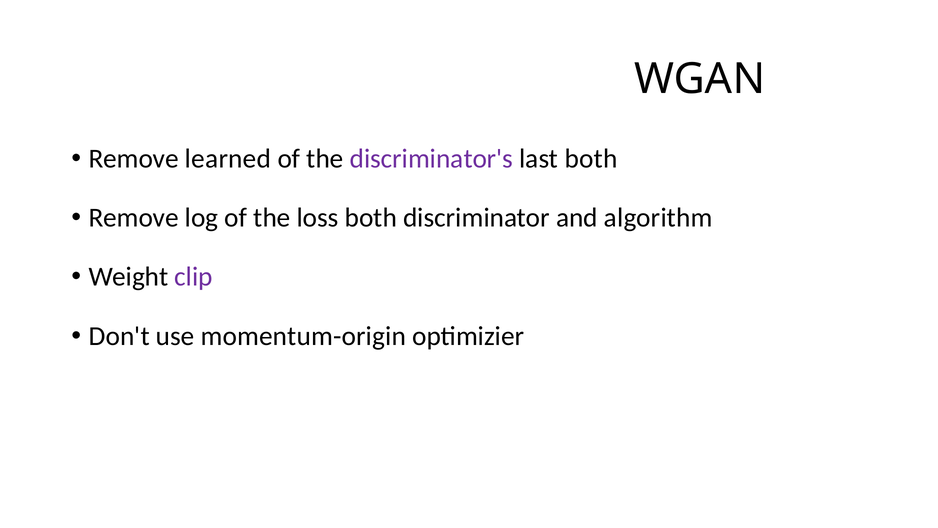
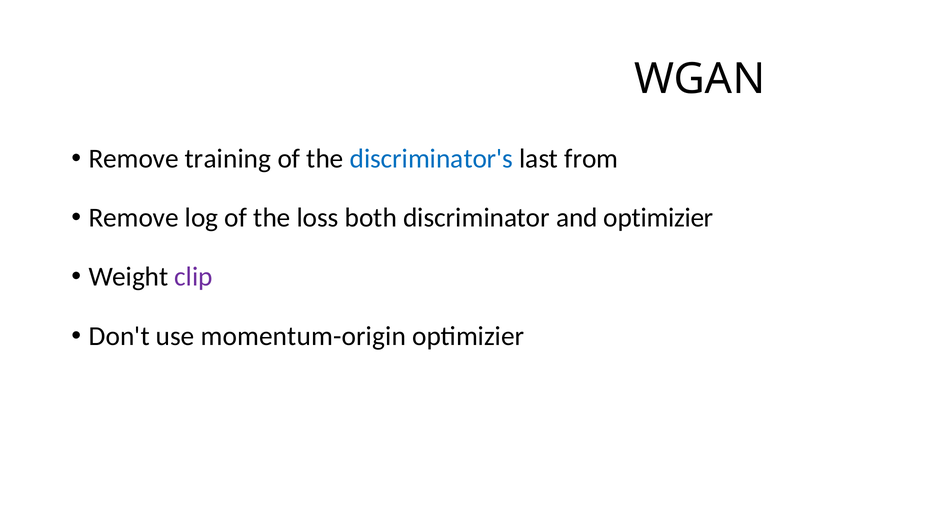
learned: learned -> training (228, 159)
discriminator's colour: purple -> blue (431, 159)
last both: both -> from (591, 159)
and algorithm: algorithm -> optimizier (658, 218)
